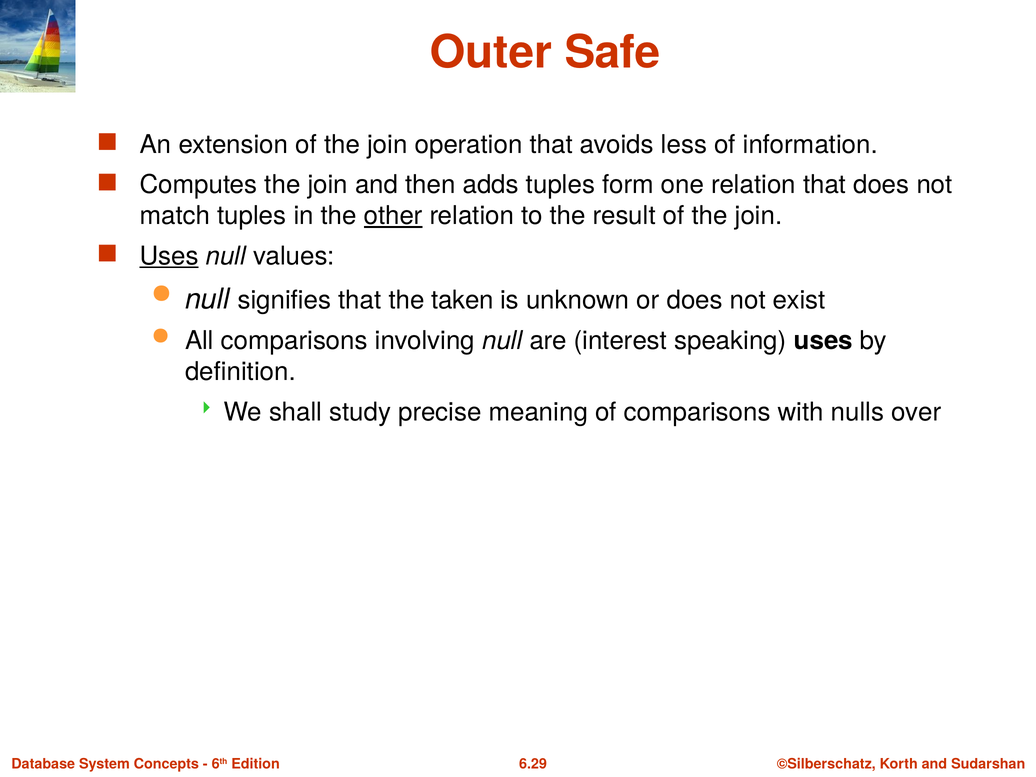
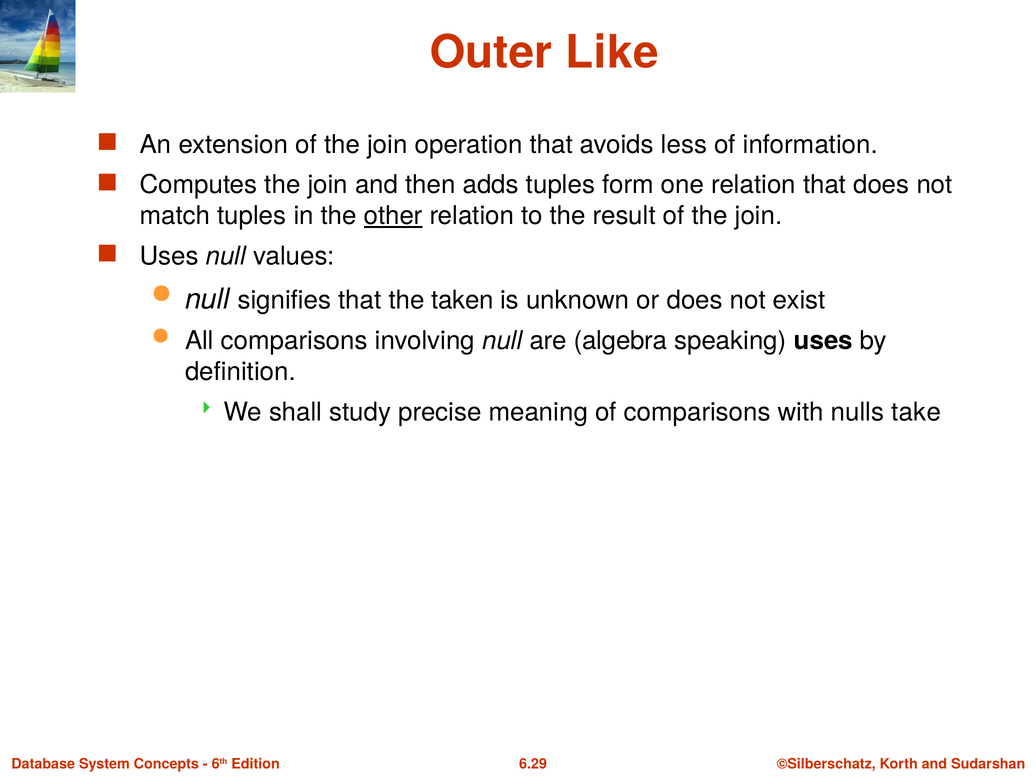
Safe: Safe -> Like (612, 53)
Uses underline: present -> none (169, 256)
interest: interest -> algebra (621, 341)
over: over -> take (916, 412)
